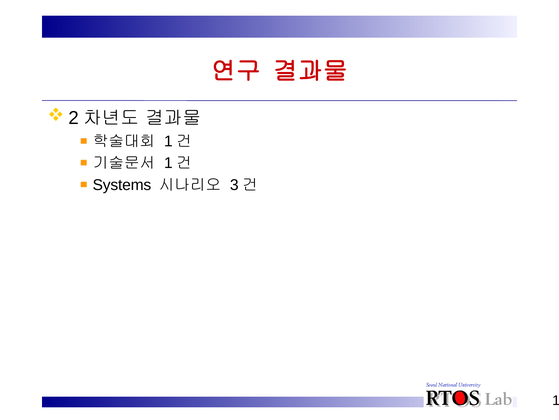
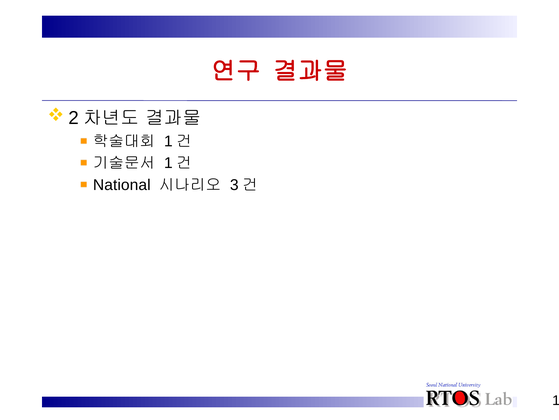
Systems: Systems -> National (122, 185)
